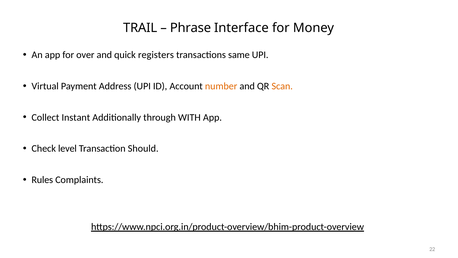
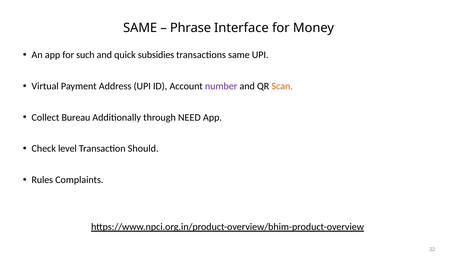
TRAIL: TRAIL -> SAME (140, 28)
over: over -> such (85, 55)
registers: registers -> subsidies (156, 55)
number colour: orange -> purple (221, 86)
Instant: Instant -> Bureau (76, 117)
WITH: WITH -> NEED (189, 117)
